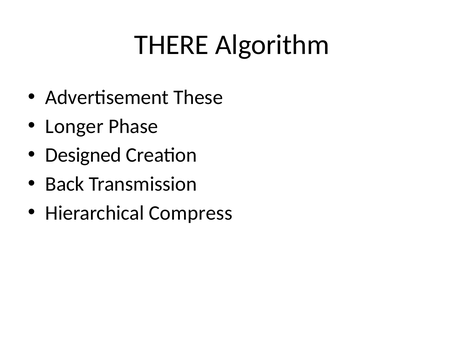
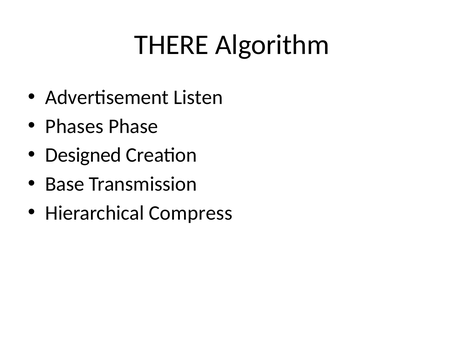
These: These -> Listen (198, 97)
Longer: Longer -> Phases (74, 126)
Back: Back -> Base (65, 184)
